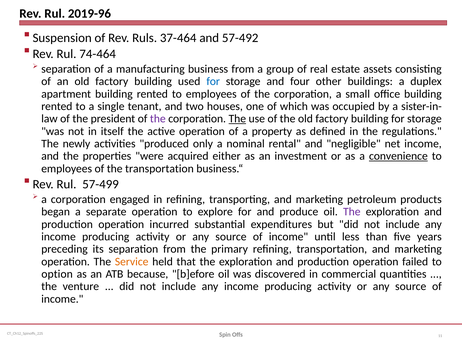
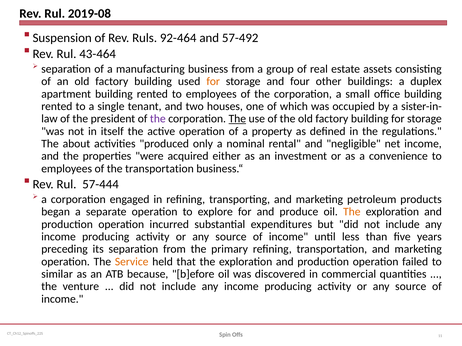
2019-96: 2019-96 -> 2019-08 (89, 14)
37-464: 37-464 -> 92-464 (178, 38)
74-464: 74-464 -> 43-464 (98, 54)
for colour: blue -> orange (213, 82)
newly: newly -> about (76, 144)
convenience underline: present -> none (398, 156)
57-499: 57-499 -> 57-444 (101, 185)
The colour: purple -> orange (352, 212)
option: option -> similar (57, 274)
